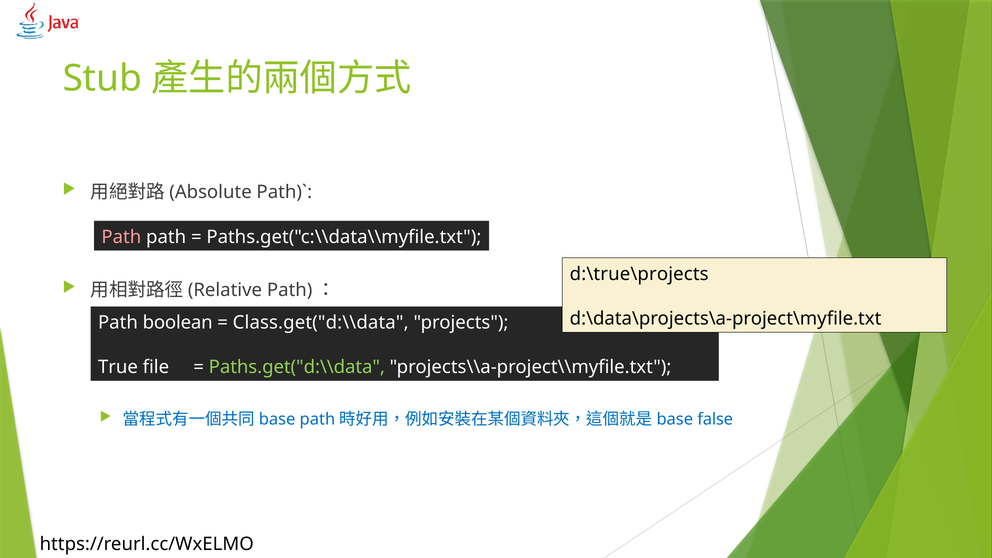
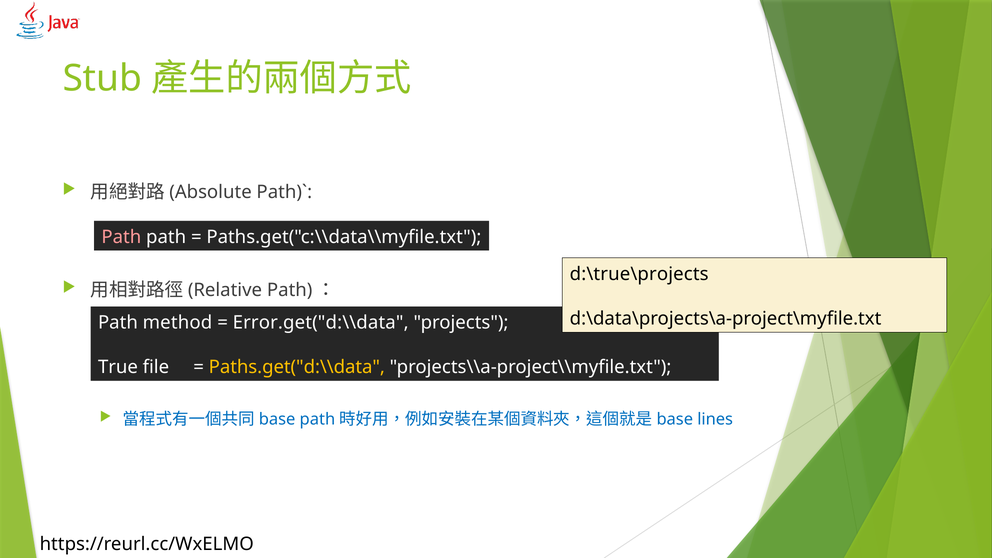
boolean: boolean -> method (177, 323)
Class.get("d:\\data: Class.get("d:\\data -> Error.get("d:\\data (321, 323)
Paths.get("d:\\data colour: light green -> yellow (297, 367)
false: false -> lines (715, 419)
